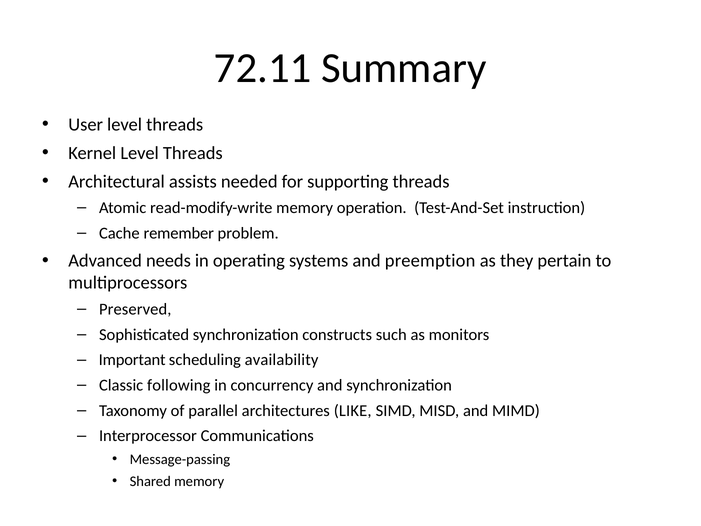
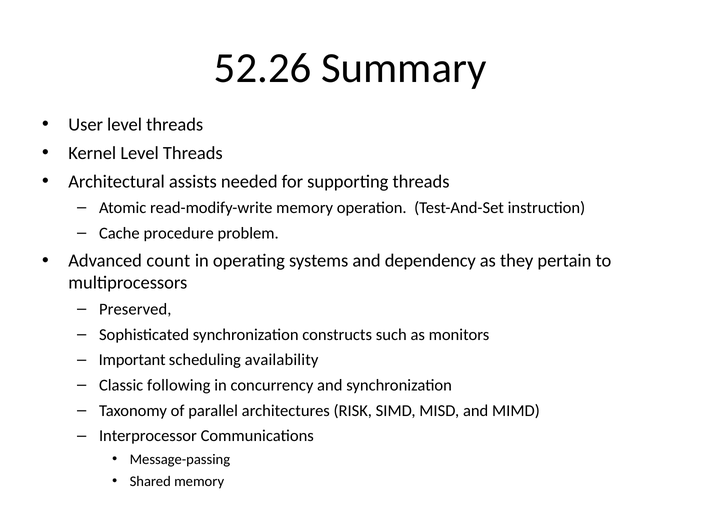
72.11: 72.11 -> 52.26 (263, 68)
remember: remember -> procedure (179, 233)
needs: needs -> count (168, 261)
preemption: preemption -> dependency (430, 261)
LIKE: LIKE -> RISK (353, 410)
